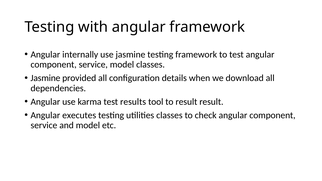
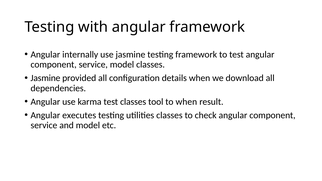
test results: results -> classes (133, 102)
to result: result -> when (186, 102)
